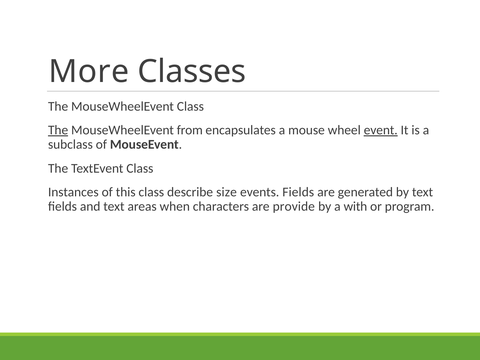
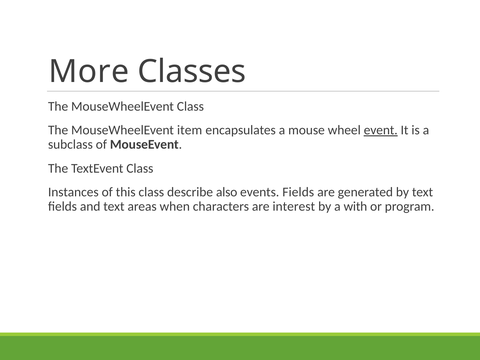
The underline: present -> none (58, 130)
from: from -> item (190, 130)
size: size -> also (227, 192)
provide: provide -> interest (294, 206)
